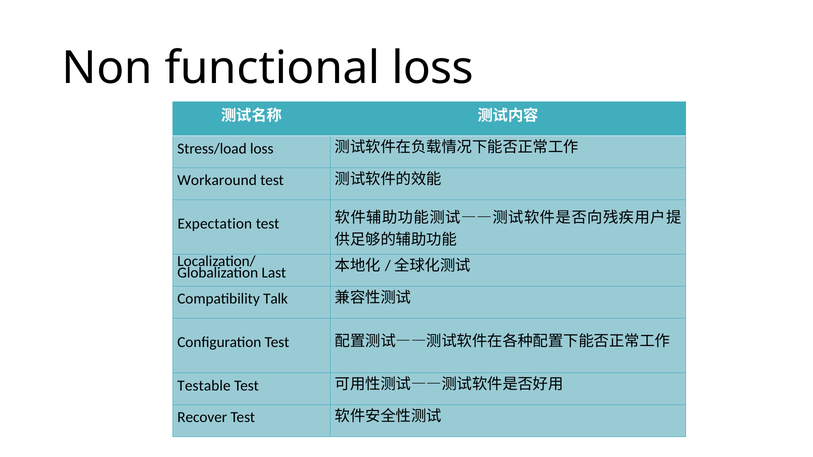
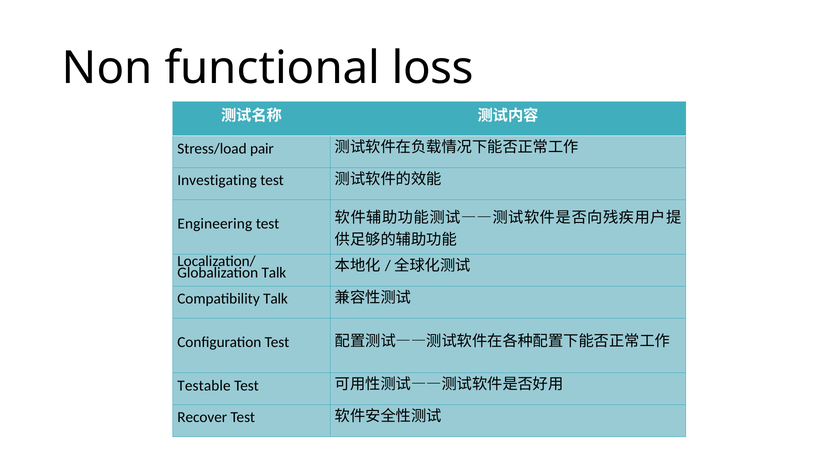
Stress/load loss: loss -> pair (262, 149)
Workaround: Workaround -> Investigating (217, 181)
Expectation: Expectation -> Engineering (215, 224)
Last: Last -> Talk (274, 273)
